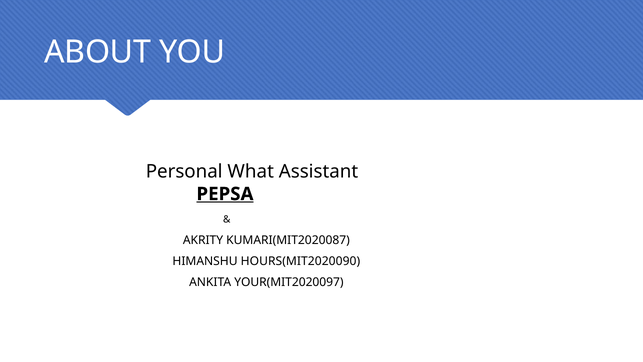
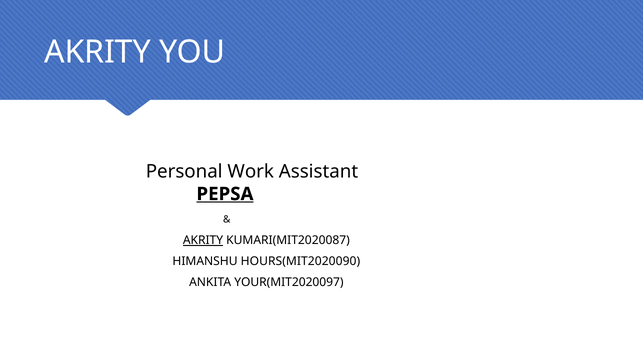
ABOUT: ABOUT -> AKRITY (98, 52)
What: What -> Work (251, 171)
AKRITY underline: none -> present (203, 240)
